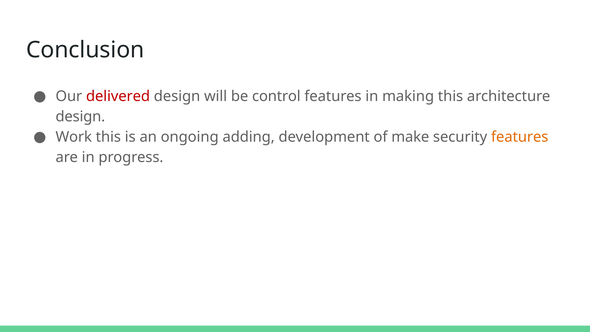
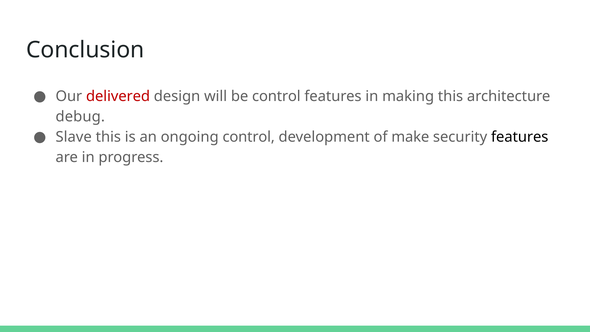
design: design -> debug (80, 117)
Work: Work -> Slave (74, 137)
ongoing adding: adding -> control (249, 137)
features colour: orange -> black (520, 137)
